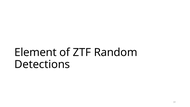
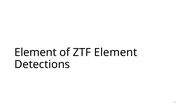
ZTF Random: Random -> Element (116, 52)
